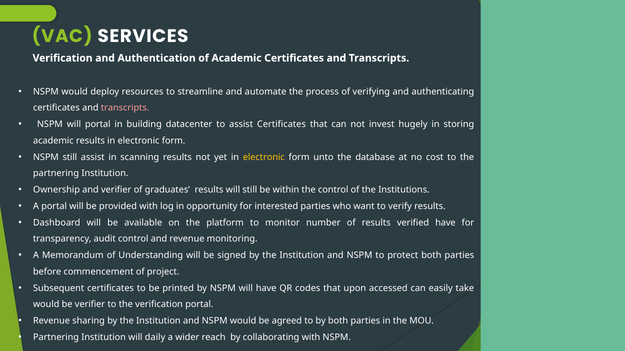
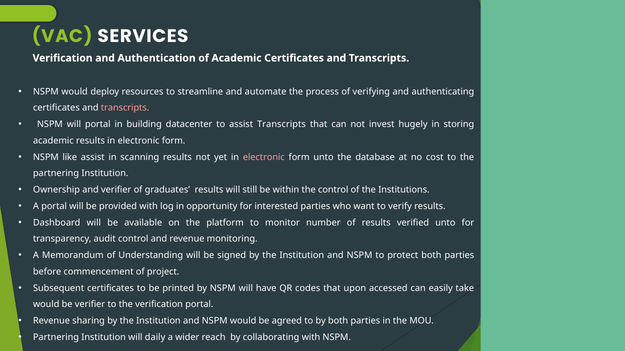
assist Certificates: Certificates -> Transcripts (281, 124)
NSPM still: still -> like (70, 157)
electronic colour: yellow -> pink (264, 157)
verified have: have -> unto (445, 223)
